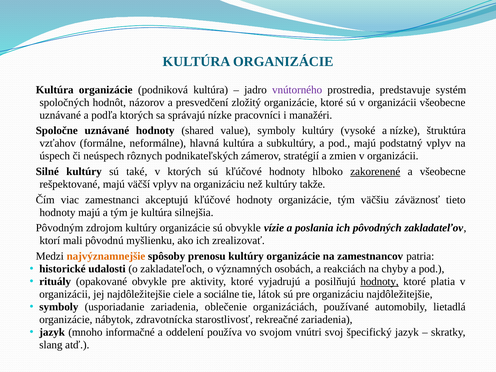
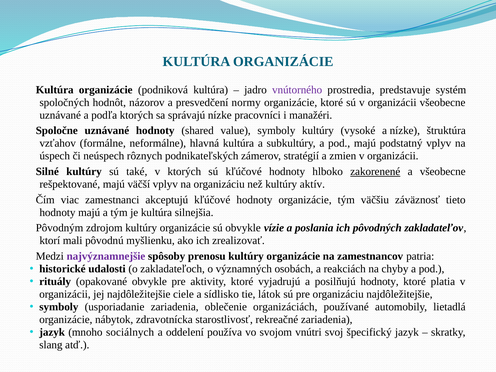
zložitý: zložitý -> normy (246, 102)
takže: takže -> aktív (312, 184)
najvýznamnejšie colour: orange -> purple (106, 256)
hodnoty underline: present -> none (380, 281)
sociálne: sociálne -> sídlisko (222, 294)
informačné: informačné -> sociálnych (130, 332)
